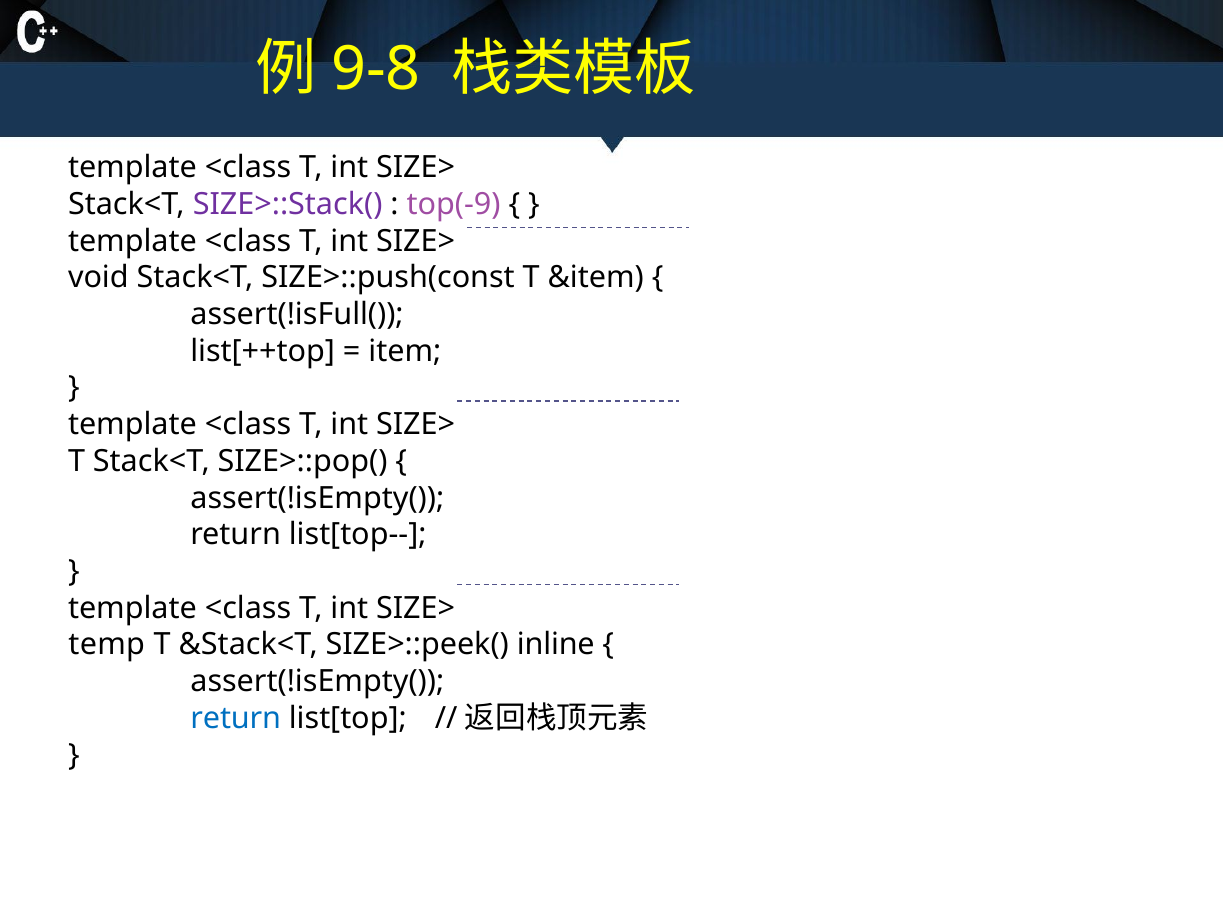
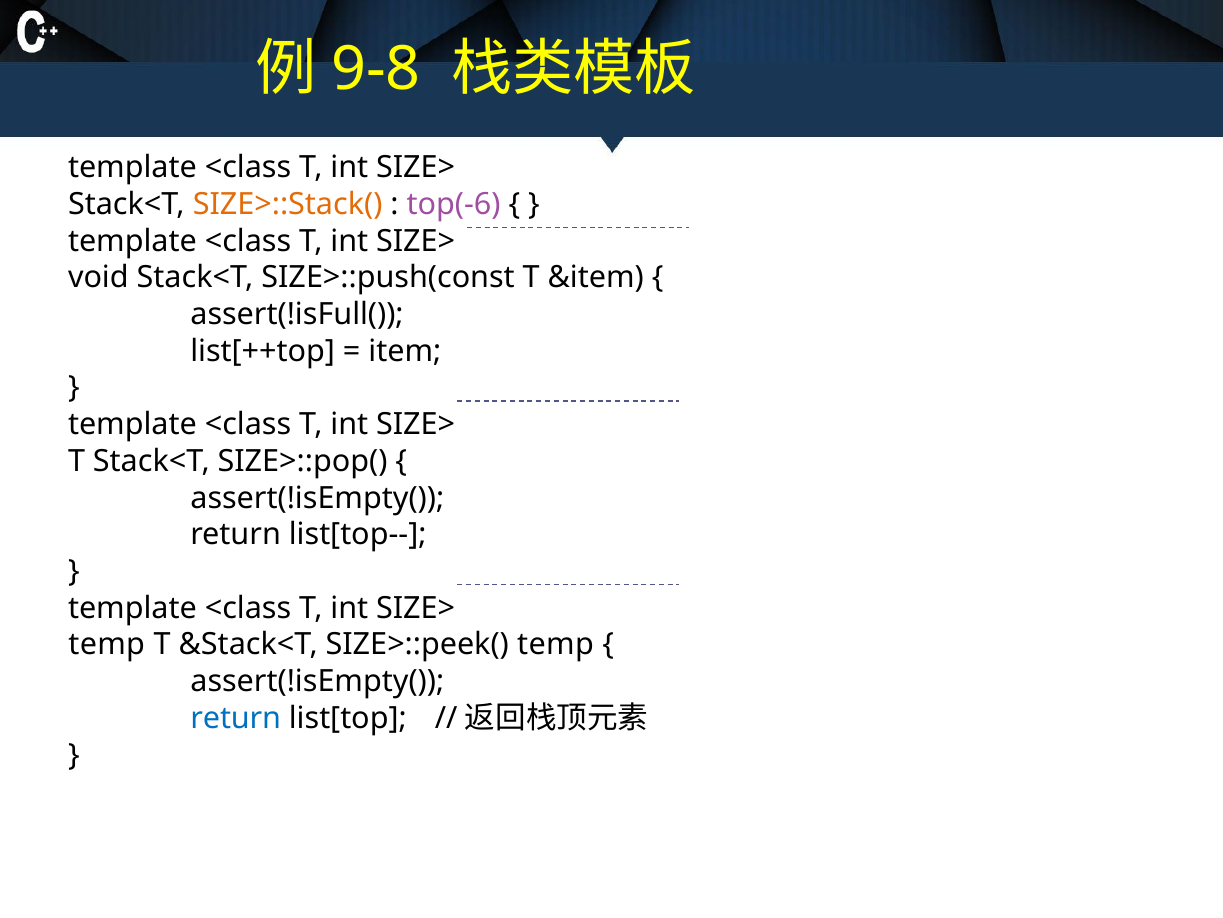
SIZE>::Stack( colour: purple -> orange (288, 204)
top(-9: top(-9 -> top(-6 (454, 204)
SIZE>::peek( inline: inline -> temp (556, 644)
